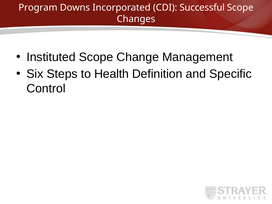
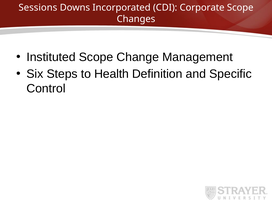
Program: Program -> Sessions (38, 8)
Successful: Successful -> Corporate (202, 8)
